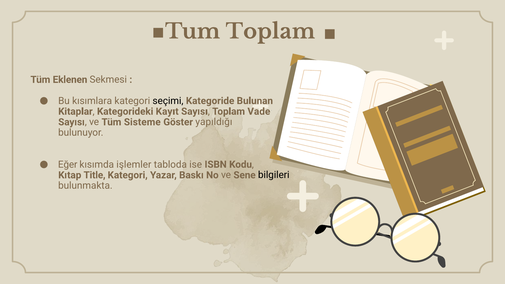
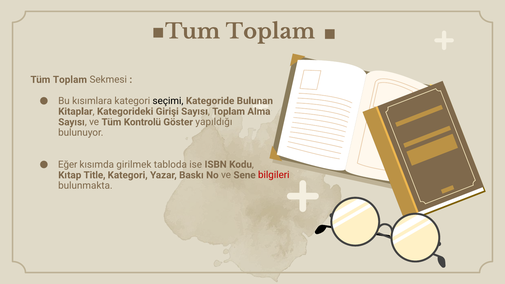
Tüm Eklenen: Eklenen -> Toplam (70, 80)
Kayıt: Kayıt -> Girişi (167, 111)
Vade: Vade -> Alma (259, 111)
Sisteme: Sisteme -> Kontrolü (142, 122)
işlemler: işlemler -> girilmek (134, 165)
bilgileri colour: black -> red (274, 175)
